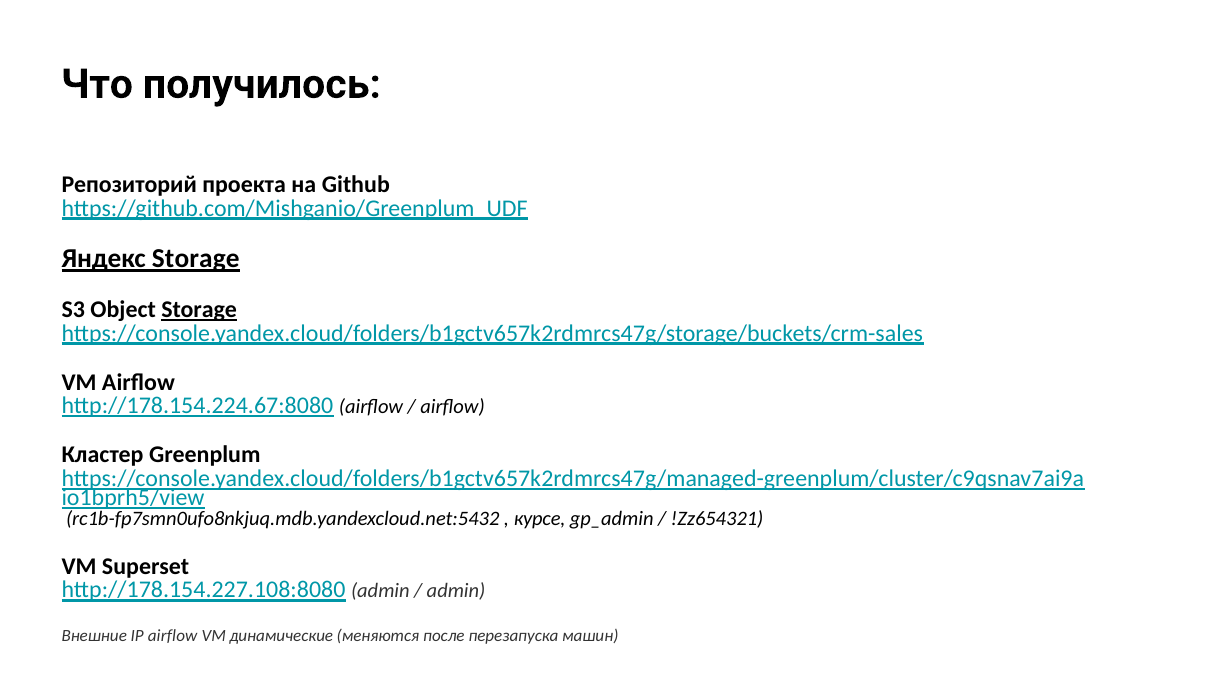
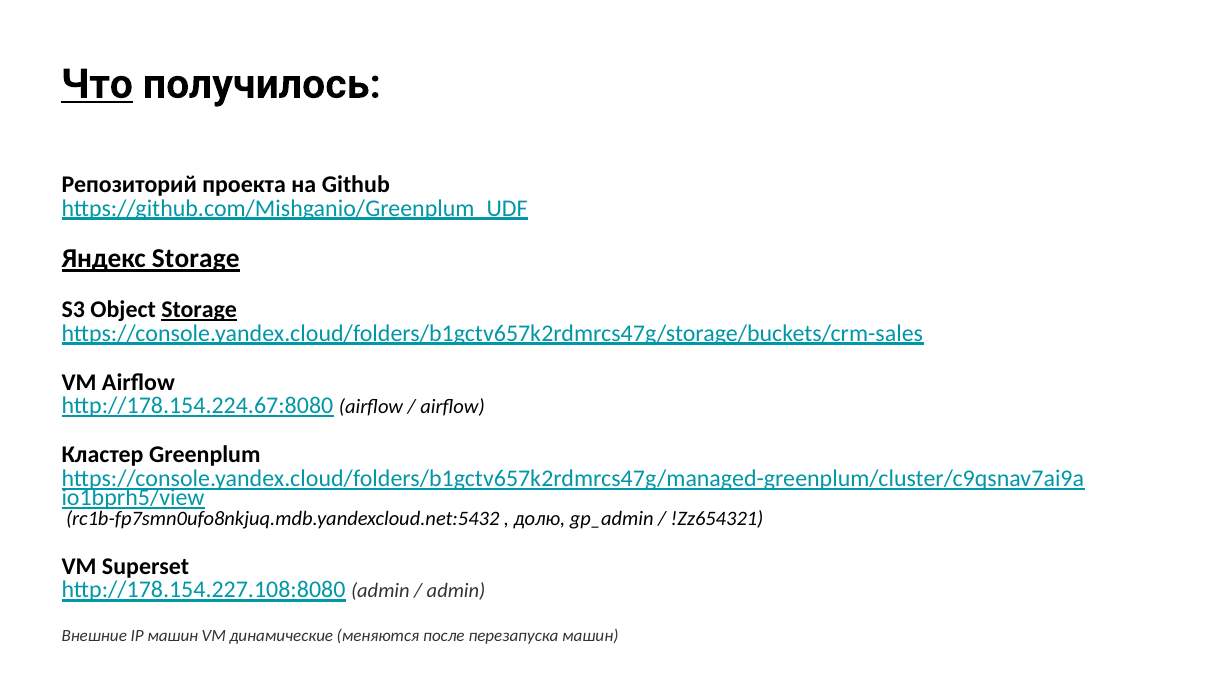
Что underline: none -> present (97, 84)
курсе: курсе -> долю (540, 519)
IP airflow: airflow -> машин (173, 636)
